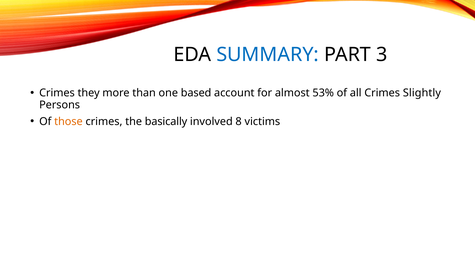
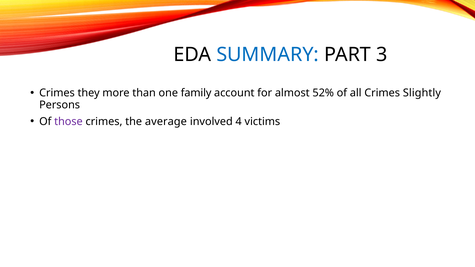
based: based -> family (196, 93)
53%: 53% -> 52% (323, 93)
those colour: orange -> purple (68, 122)
basically: basically -> average (166, 122)
8: 8 -> 4 (239, 122)
